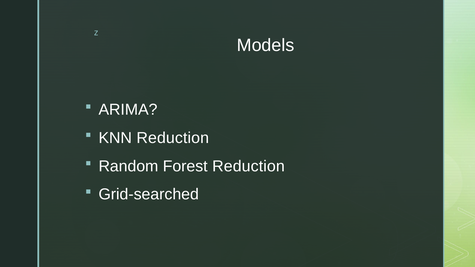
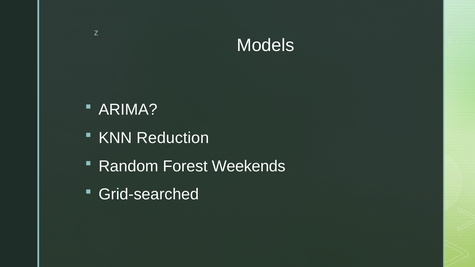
Forest Reduction: Reduction -> Weekends (249, 166)
